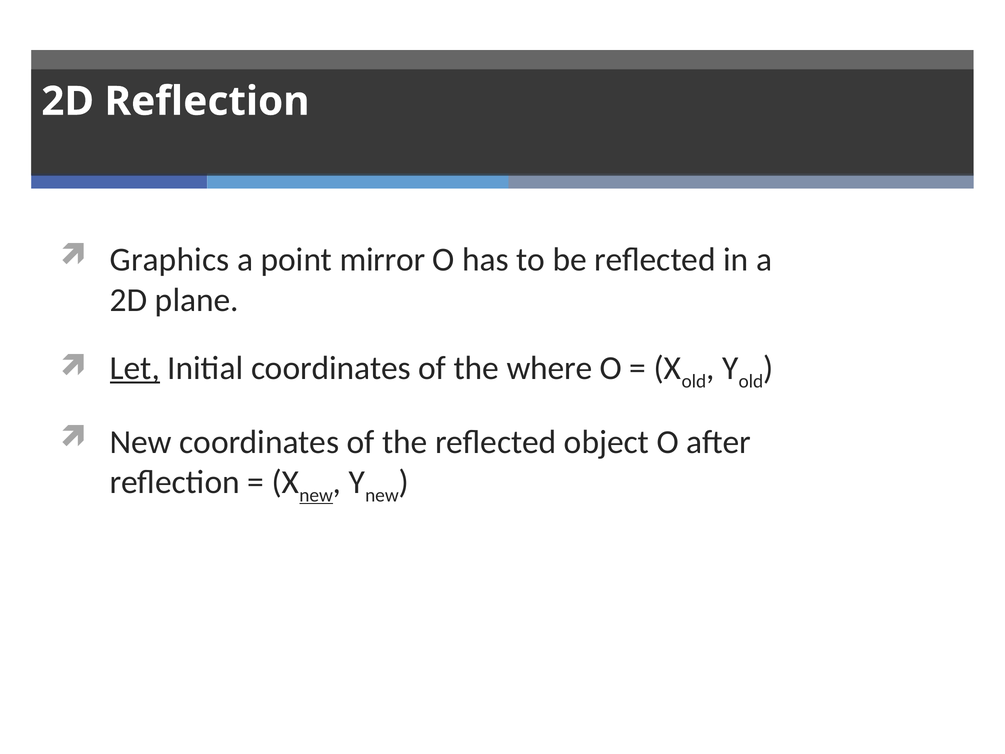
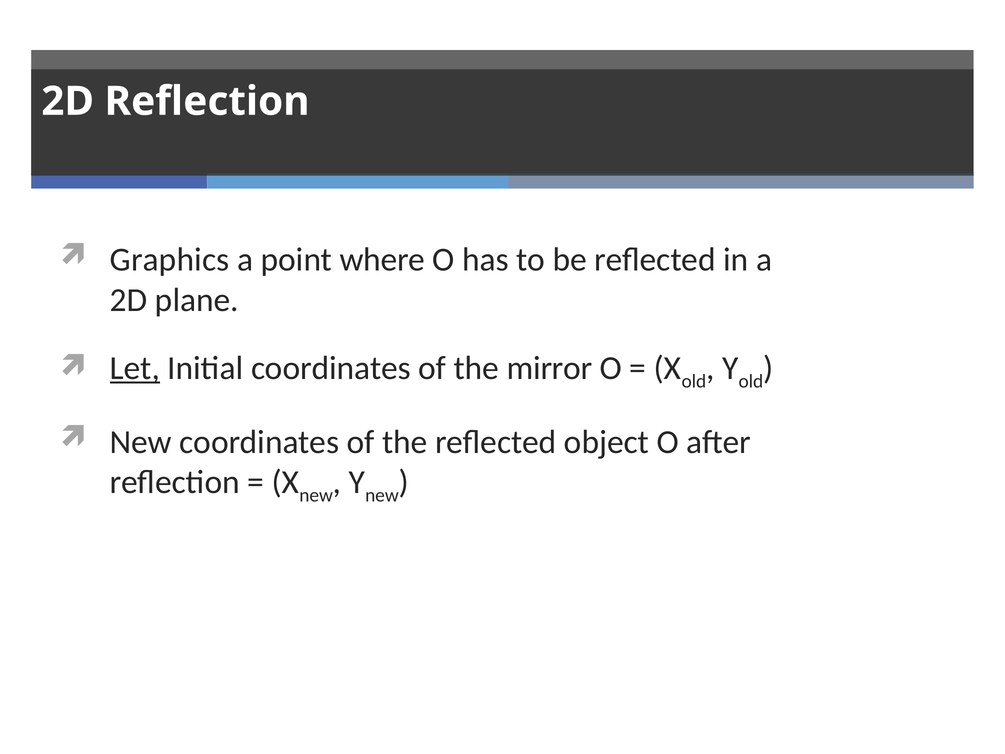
mirror: mirror -> where (382, 260)
where: where -> mirror (549, 368)
new underline: present -> none (316, 495)
